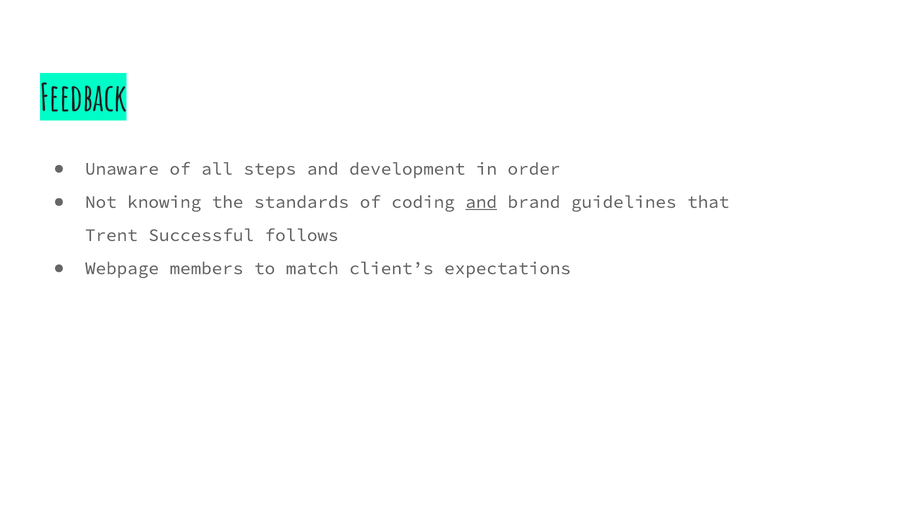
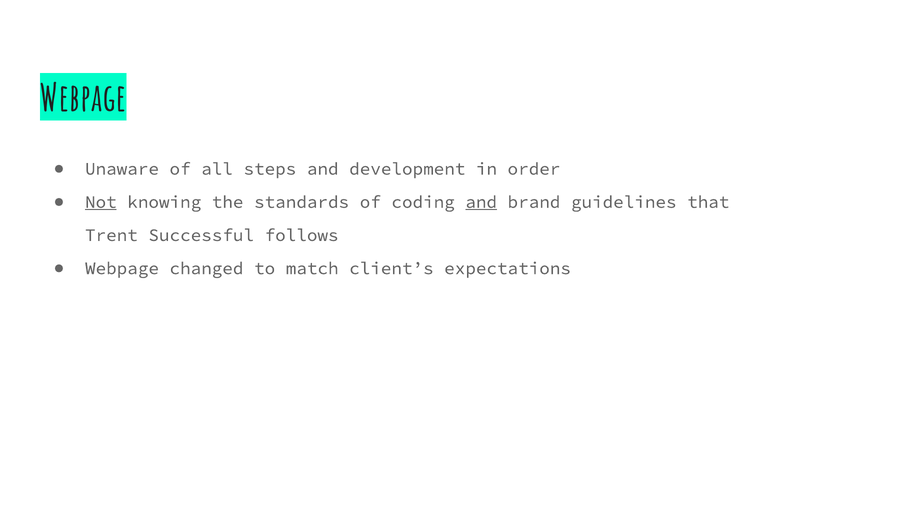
Feedback: Feedback -> Webpage (83, 99)
Not underline: none -> present (101, 202)
members: members -> changed (206, 269)
